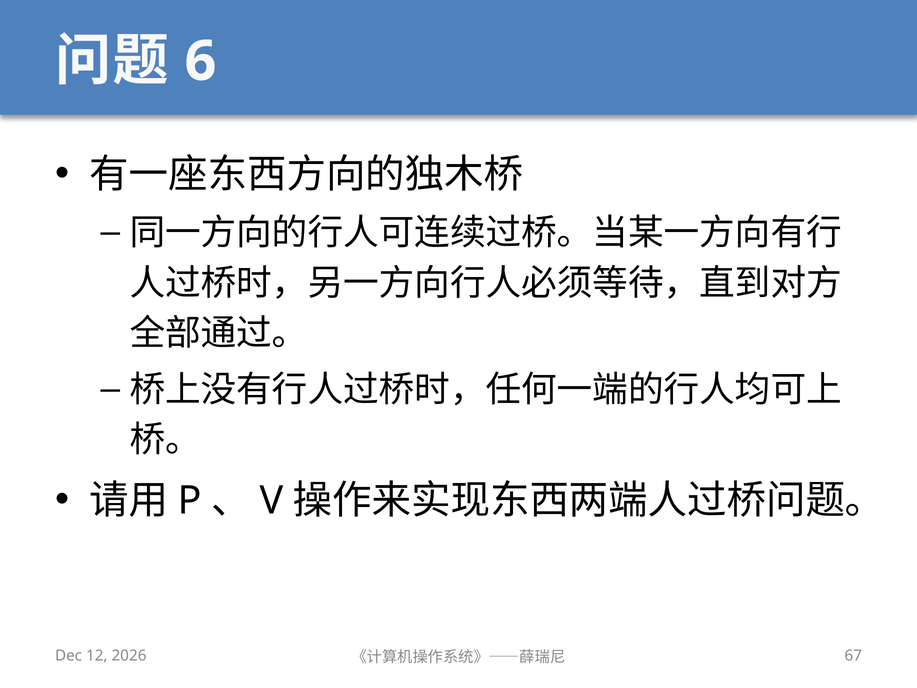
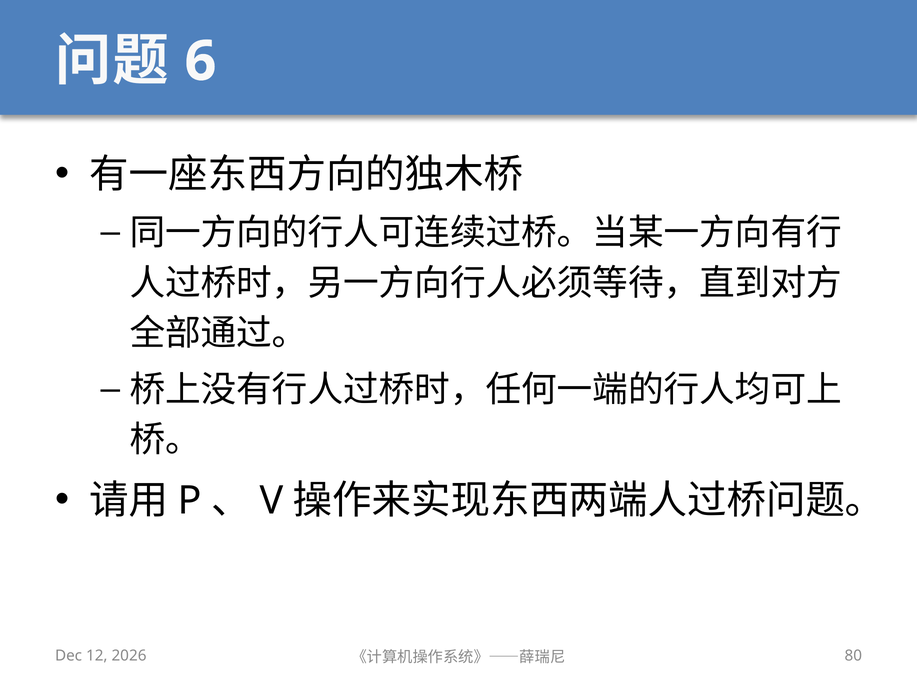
67: 67 -> 80 (853, 656)
